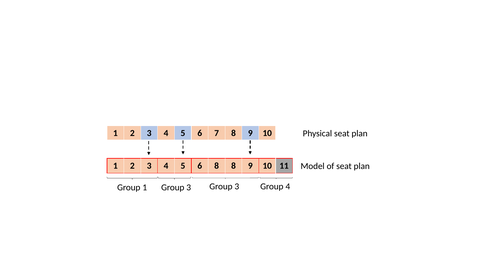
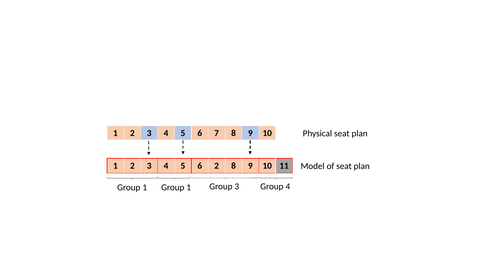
6 8: 8 -> 2 (217, 166)
1 Group 3: 3 -> 1 (189, 188)
